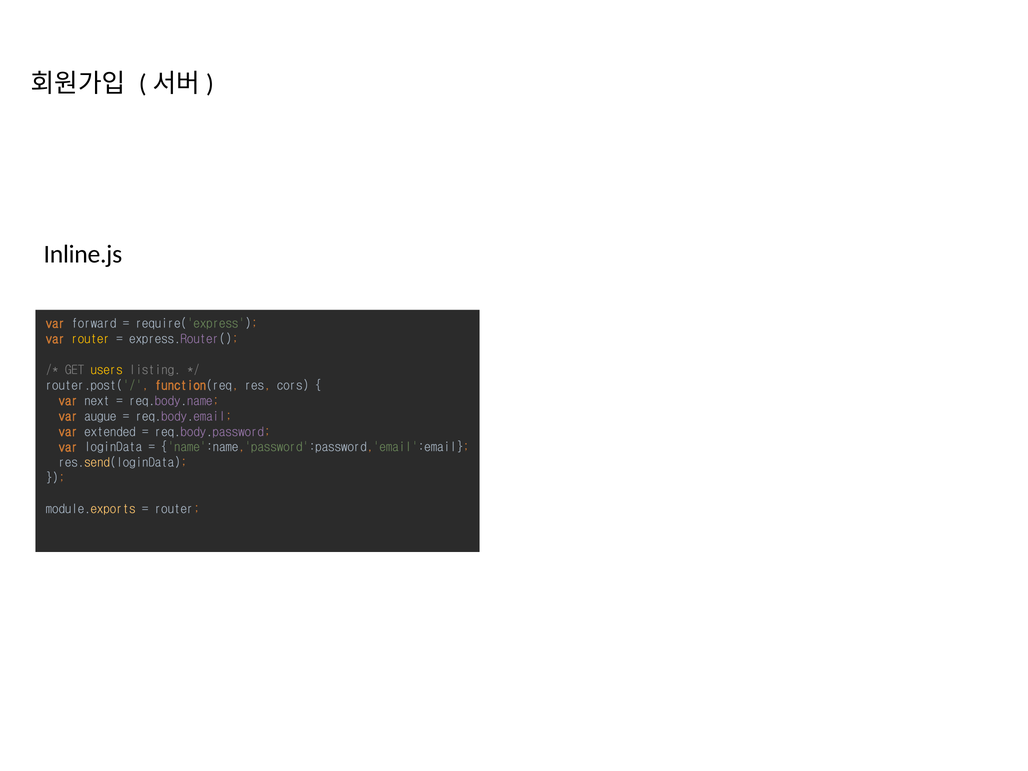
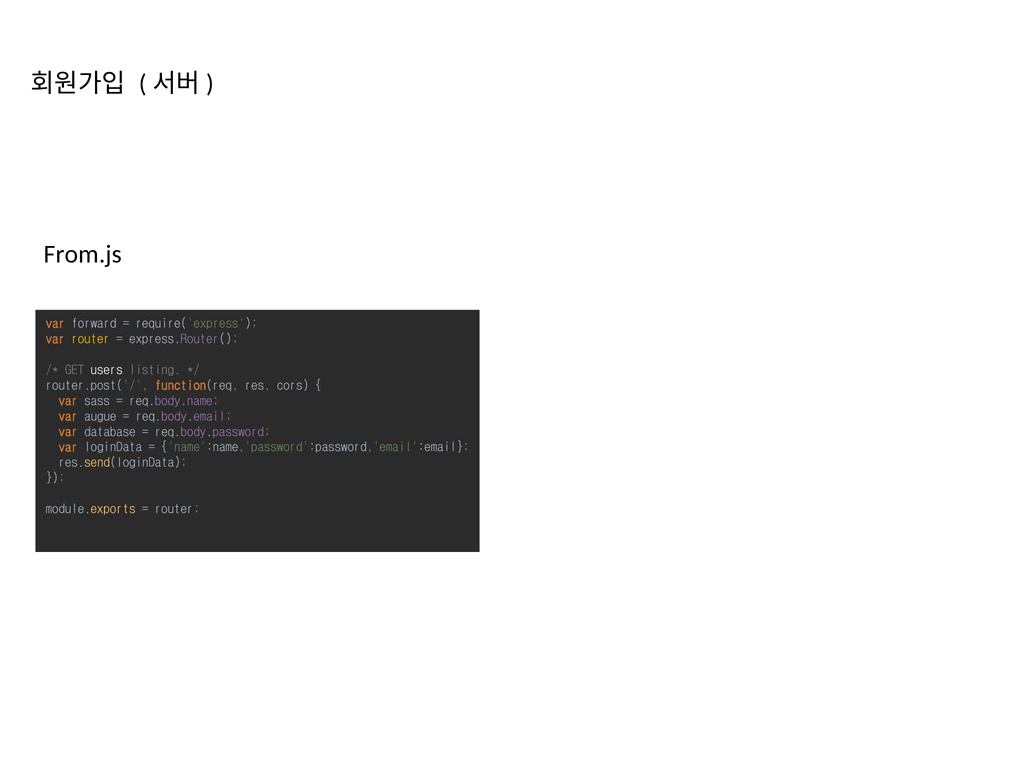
Inline.js: Inline.js -> From.js (83, 254)
users colour: yellow -> white (107, 370)
next: next -> sass (97, 401)
extended: extended -> database (110, 432)
